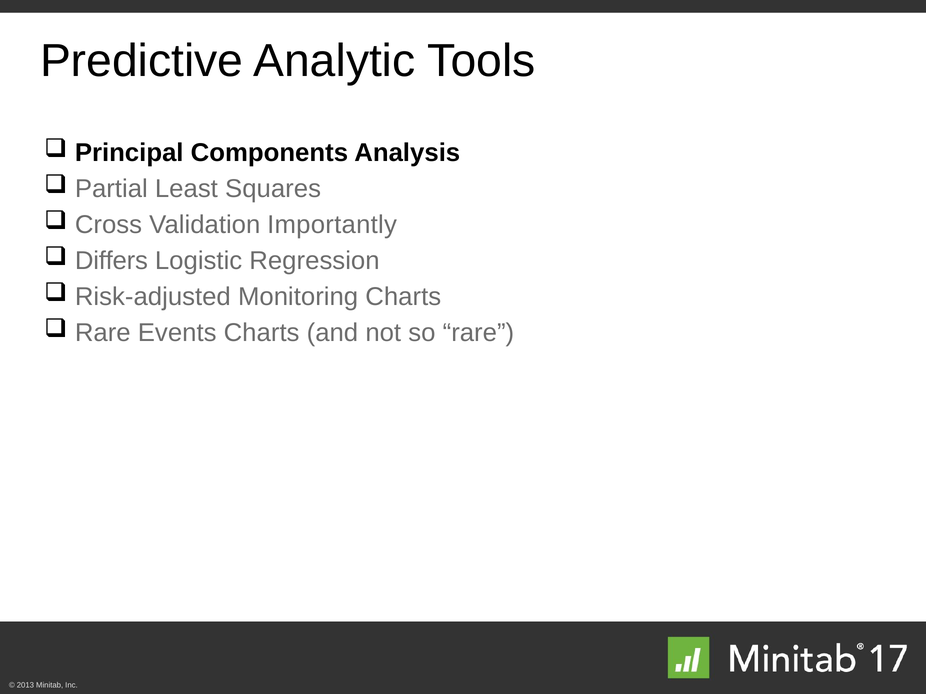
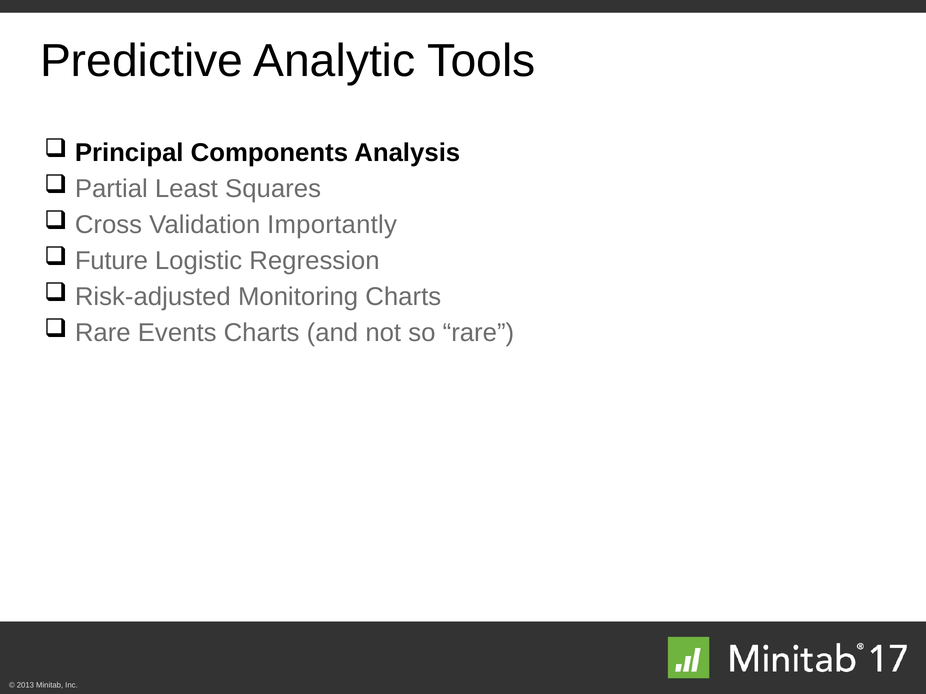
Differs: Differs -> Future (111, 261)
